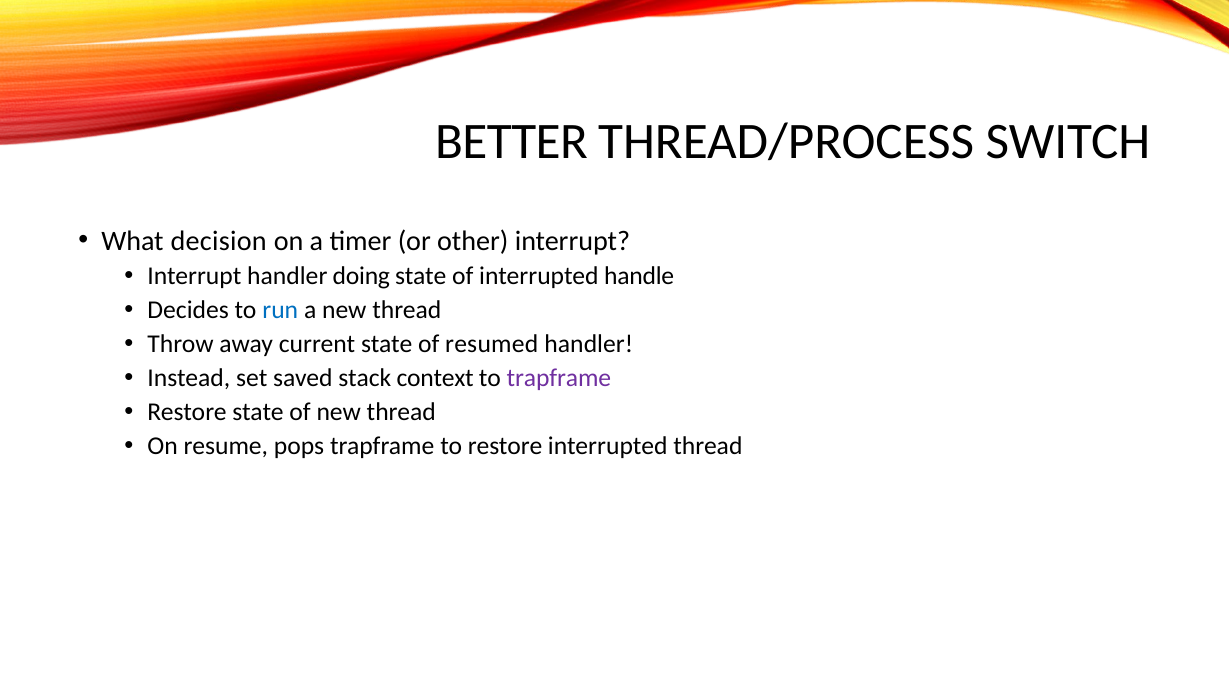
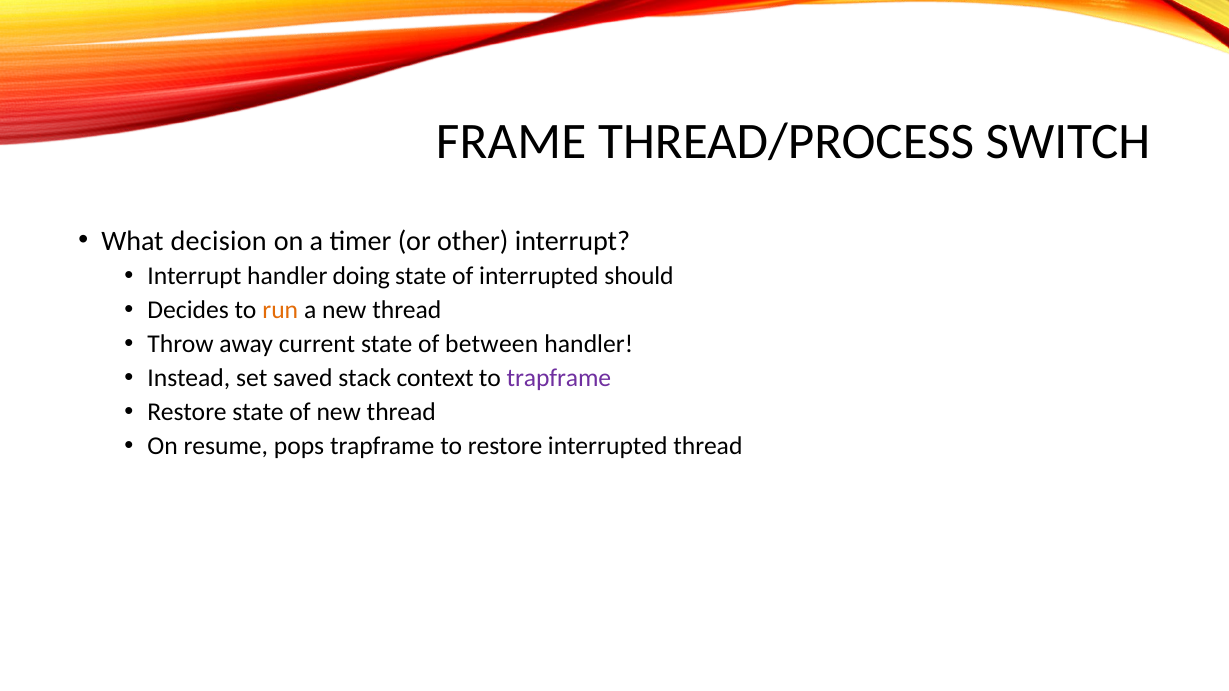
BETTER: BETTER -> FRAME (511, 142)
handle: handle -> should (639, 276)
run colour: blue -> orange (280, 310)
resumed: resumed -> between (492, 344)
